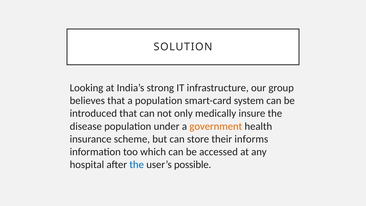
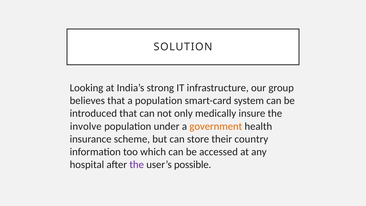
disease: disease -> involve (86, 126)
informs: informs -> country (251, 139)
the colour: blue -> purple (137, 165)
